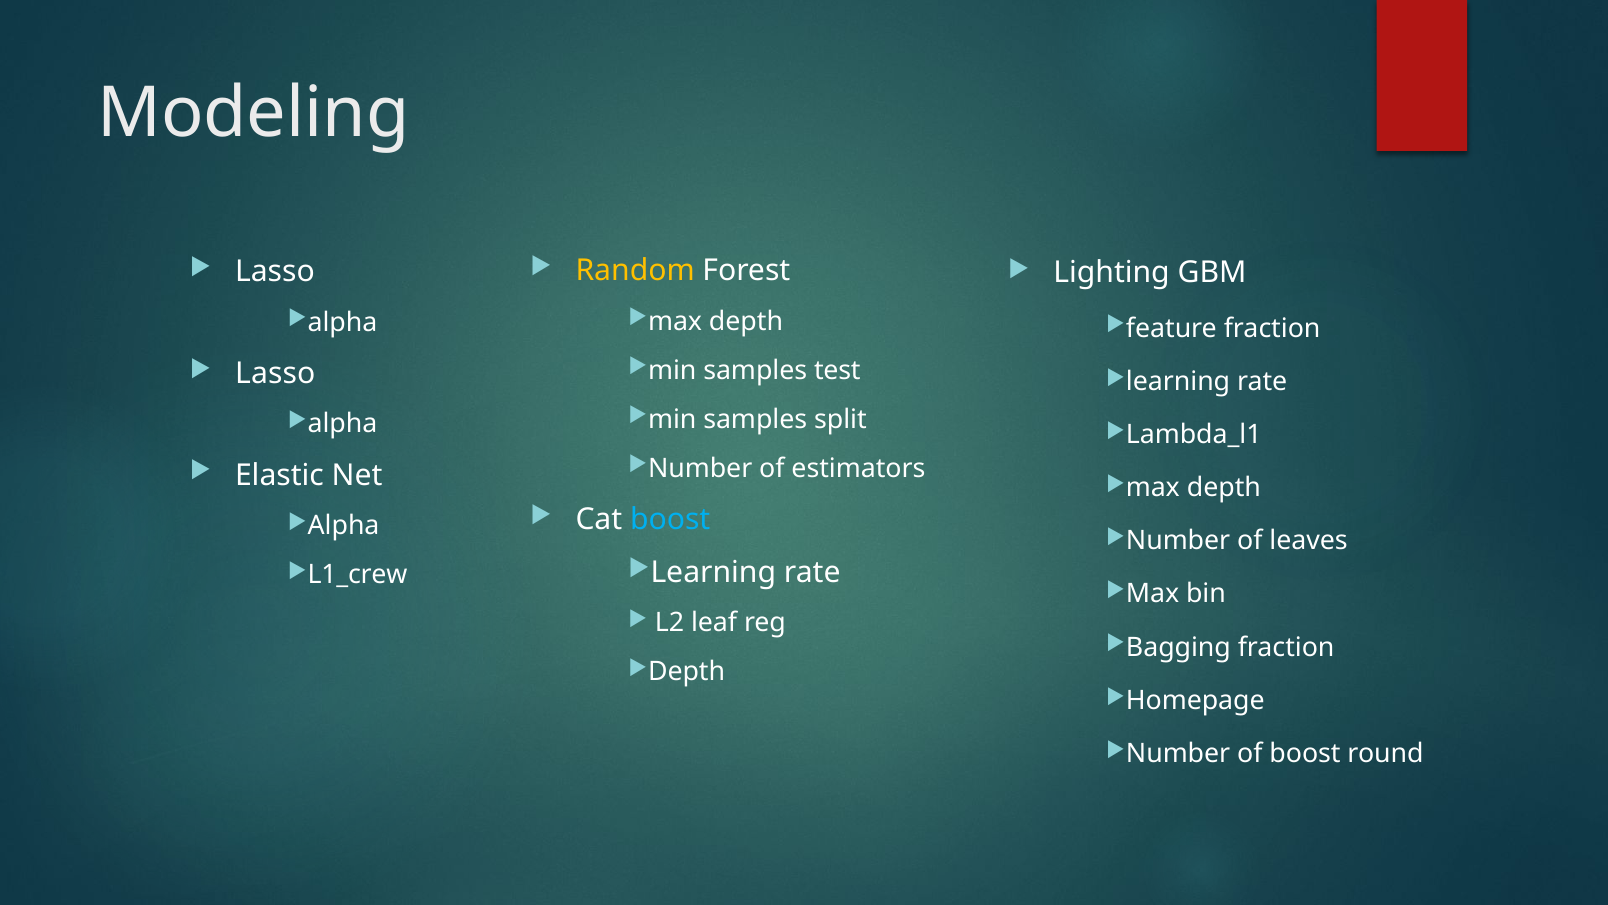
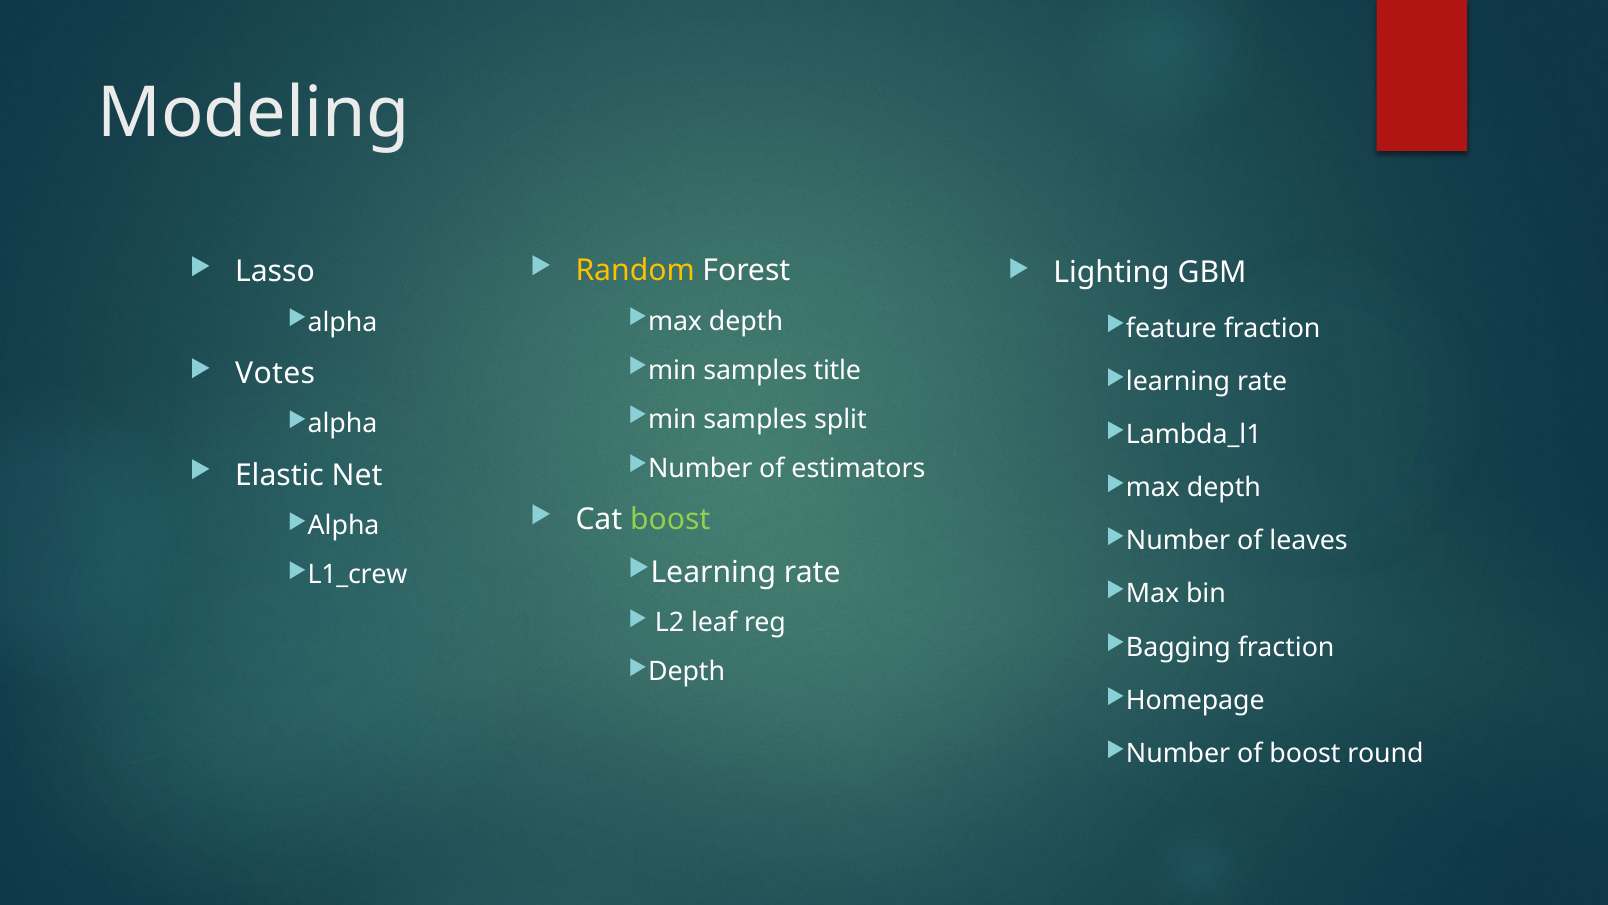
test: test -> title (837, 370)
Lasso: Lasso -> Votes (275, 373)
boost colour: light blue -> light green (670, 519)
